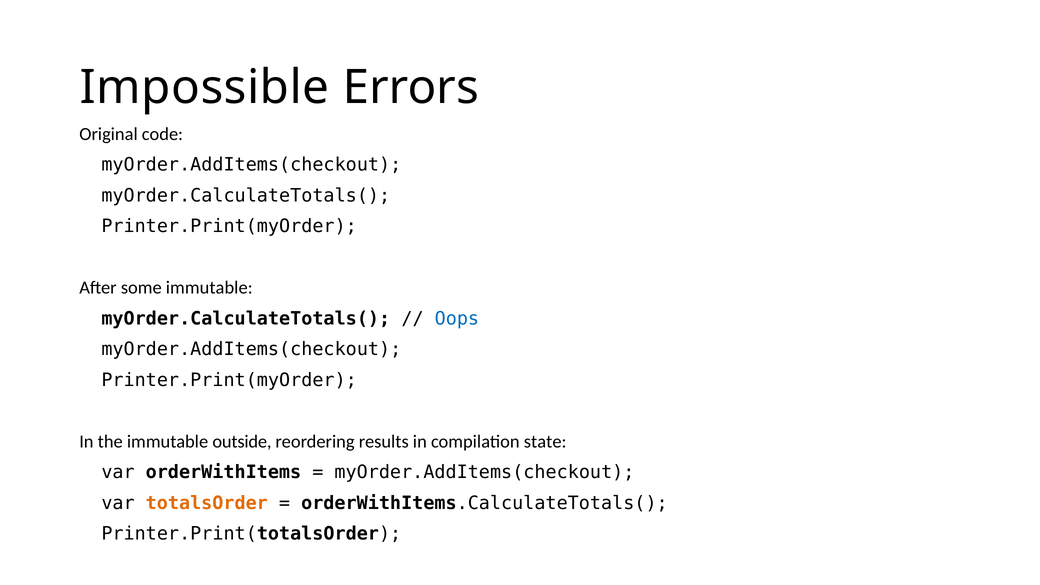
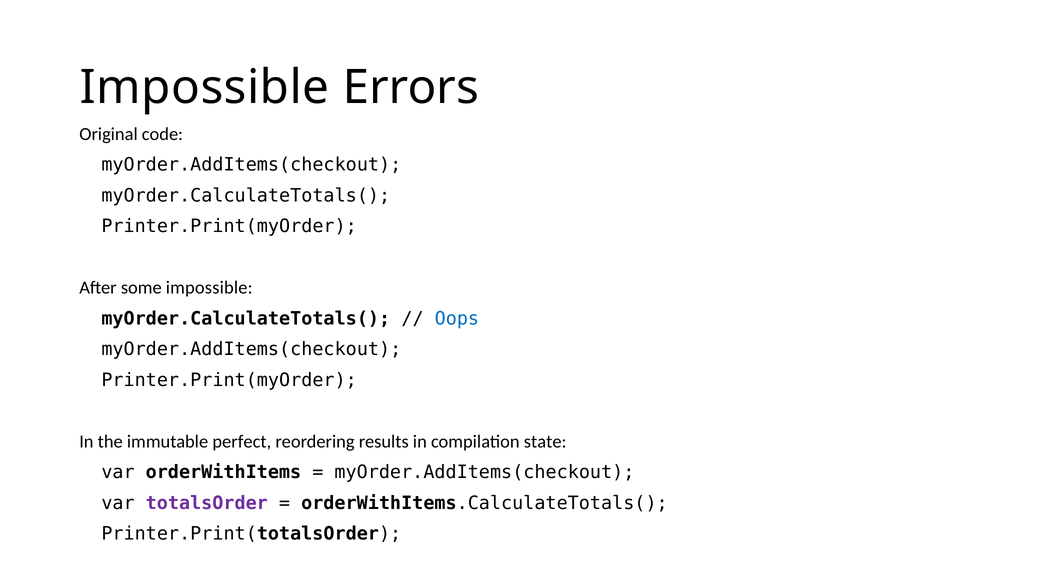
some immutable: immutable -> impossible (209, 288)
outside: outside -> perfect (242, 441)
totalsOrder colour: orange -> purple (207, 503)
